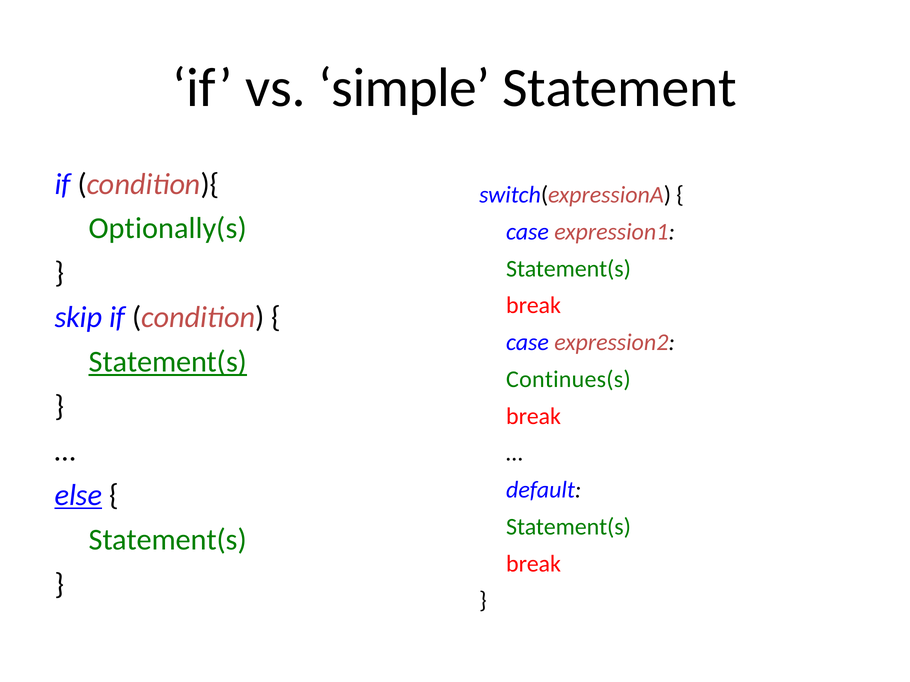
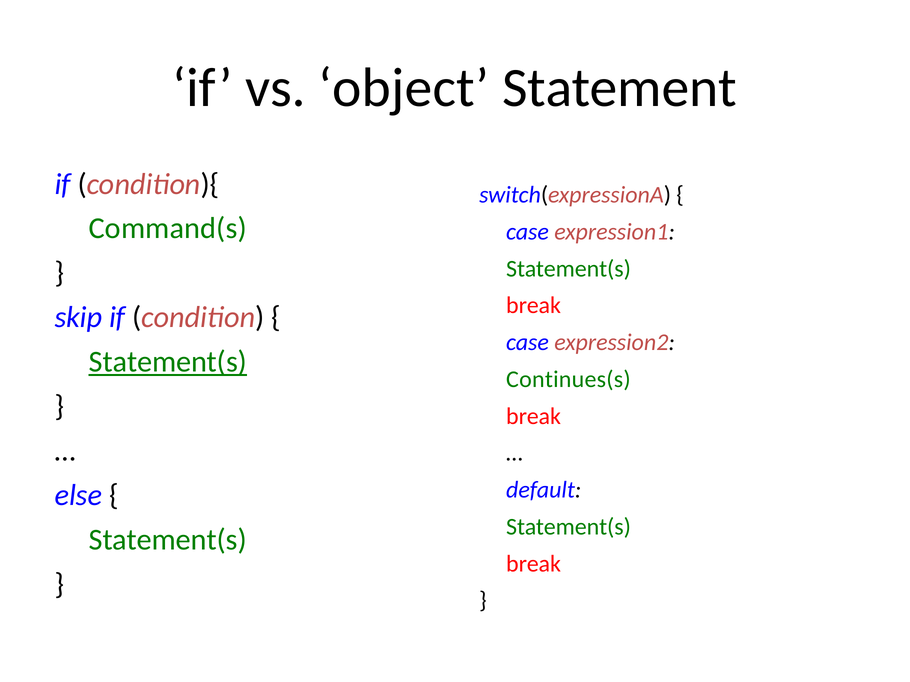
simple: simple -> object (404, 88)
Optionally(s: Optionally(s -> Command(s (168, 229)
else underline: present -> none (78, 496)
